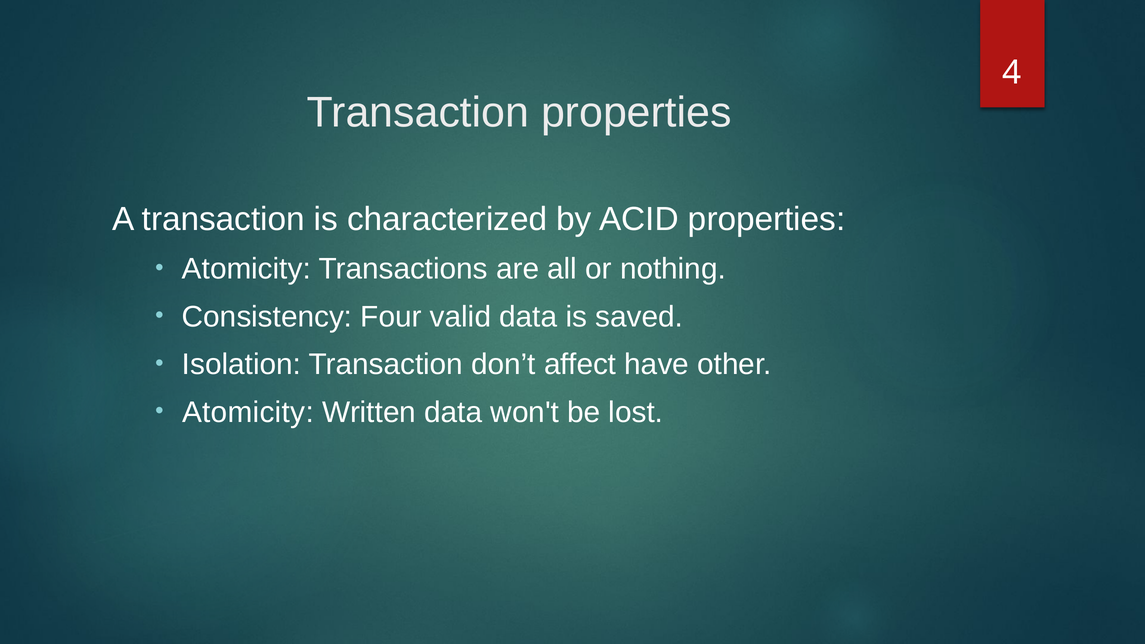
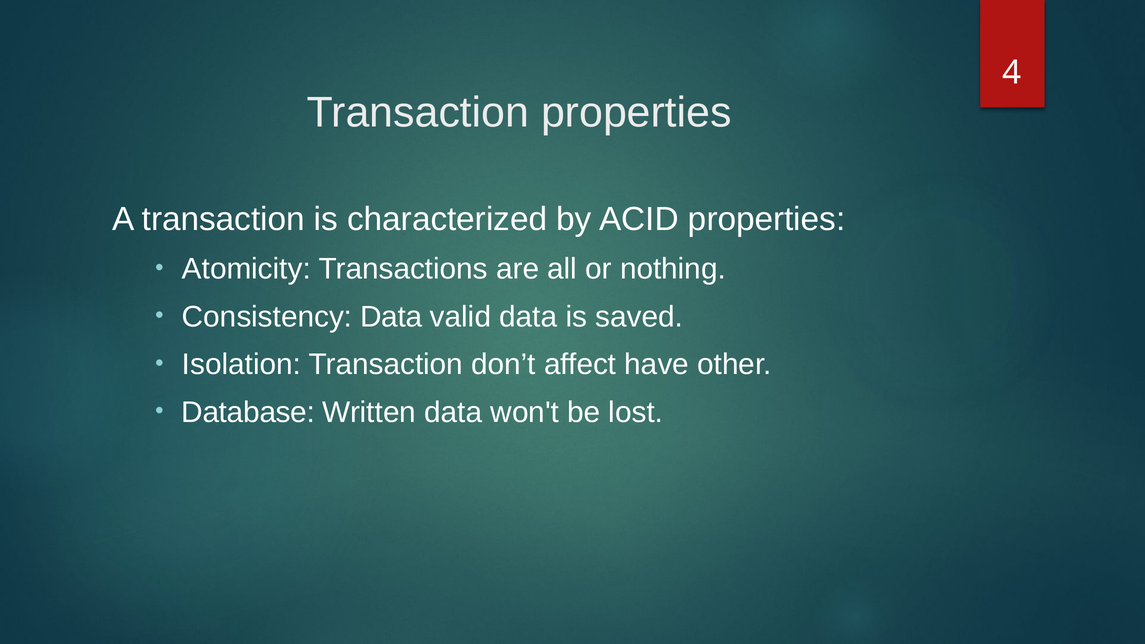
Consistency Four: Four -> Data (391, 317)
Atomicity: Atomicity -> Database (248, 412)
